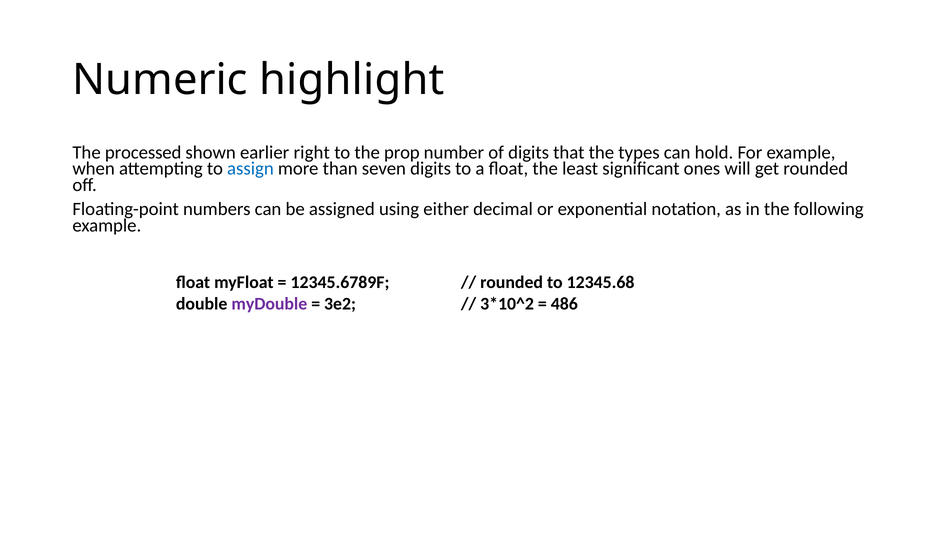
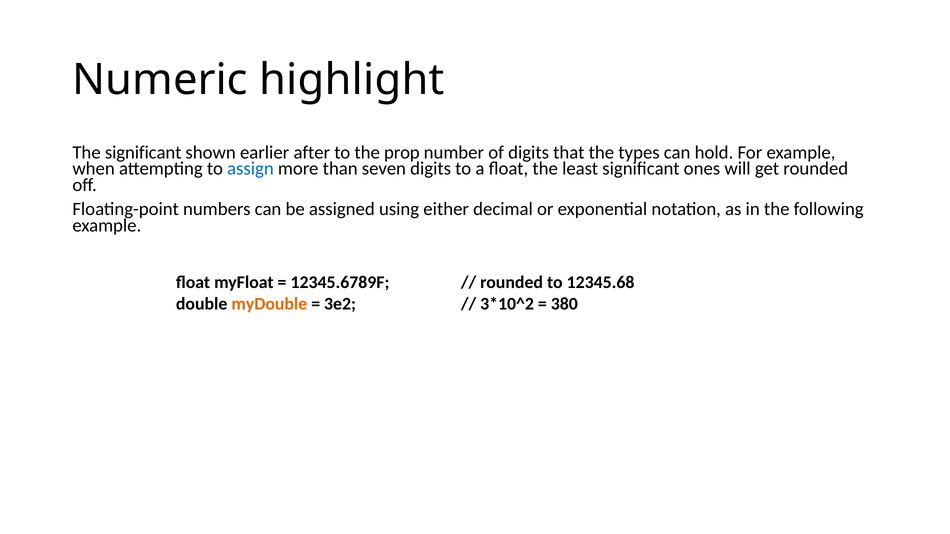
The processed: processed -> significant (143, 153)
right: right -> after (312, 153)
myDouble colour: purple -> orange (269, 304)
486: 486 -> 380 (564, 304)
